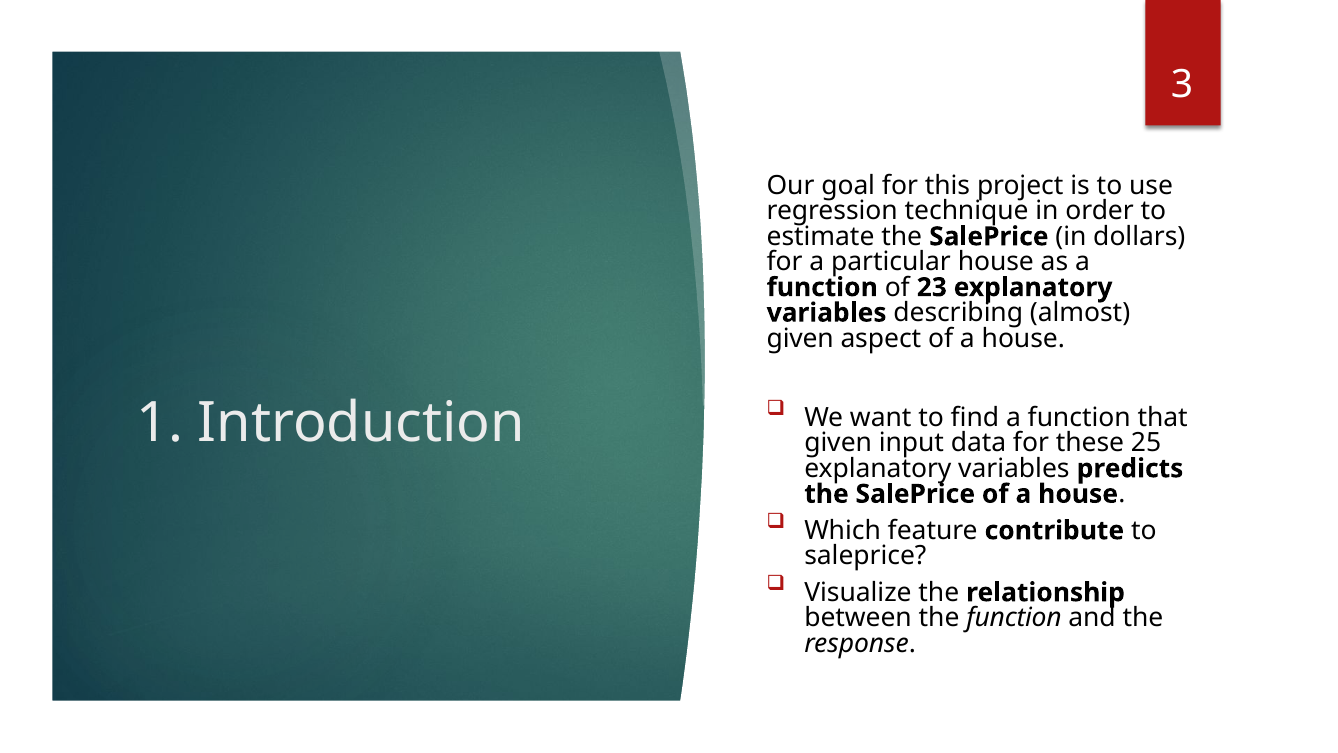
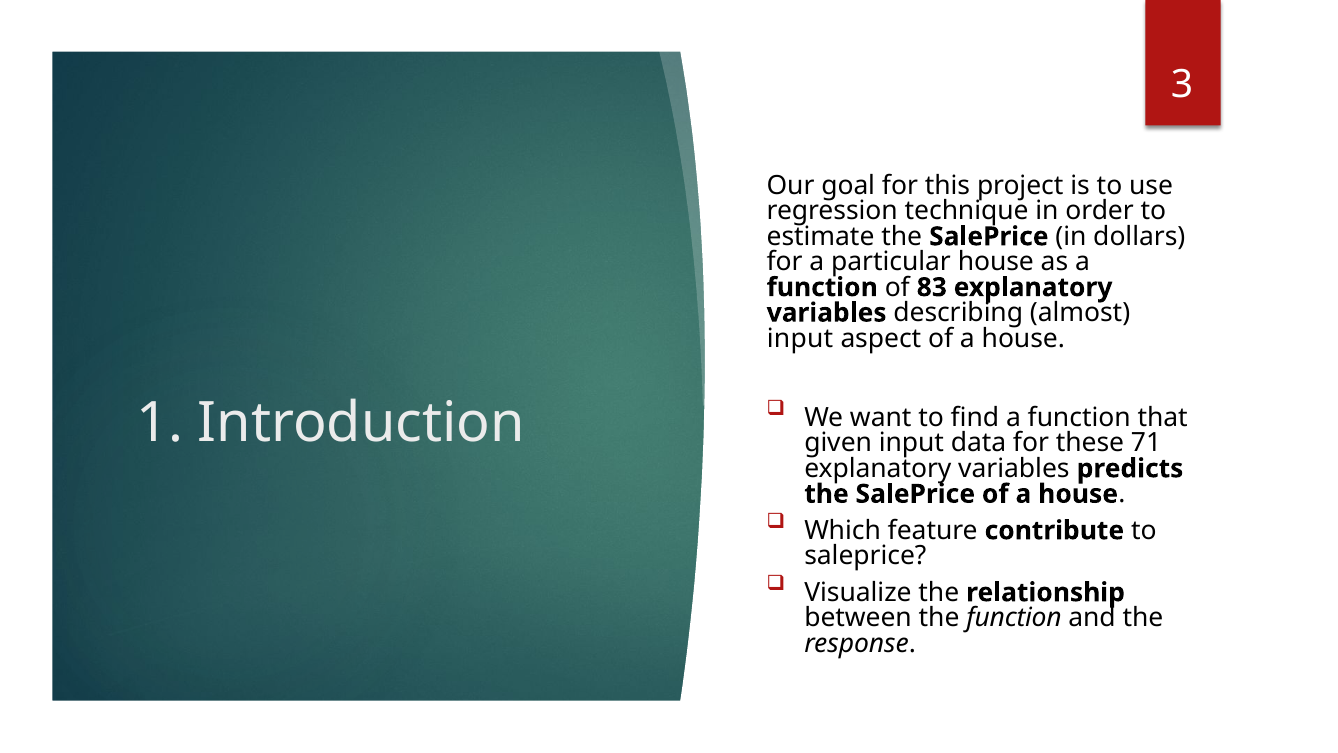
23: 23 -> 83 (932, 287)
given: given -> input (800, 338)
25: 25 -> 71 (1146, 443)
